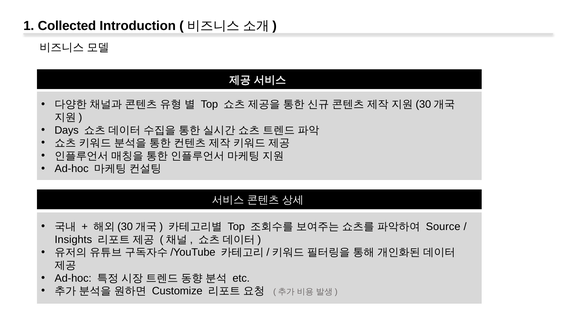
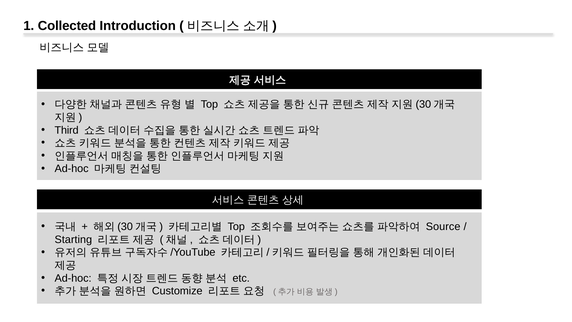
Days: Days -> Third (67, 130)
Insights: Insights -> Starting (73, 239)
